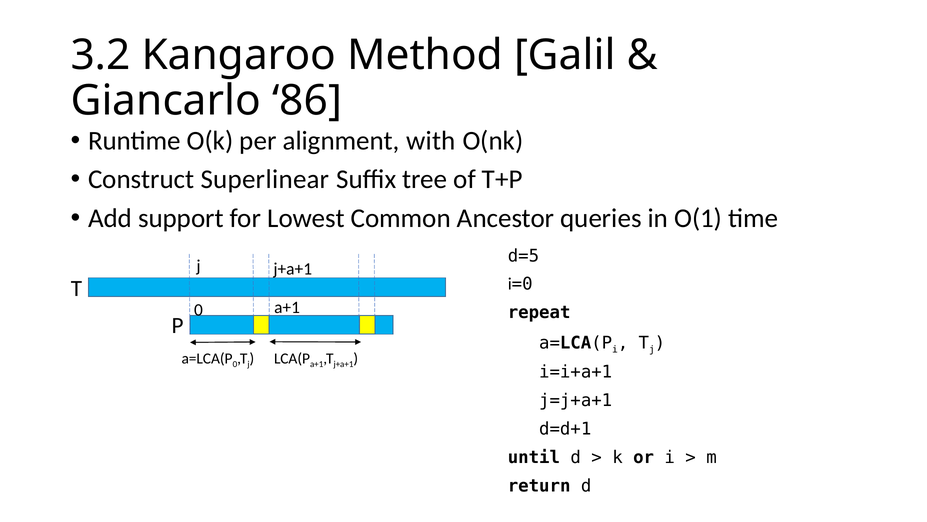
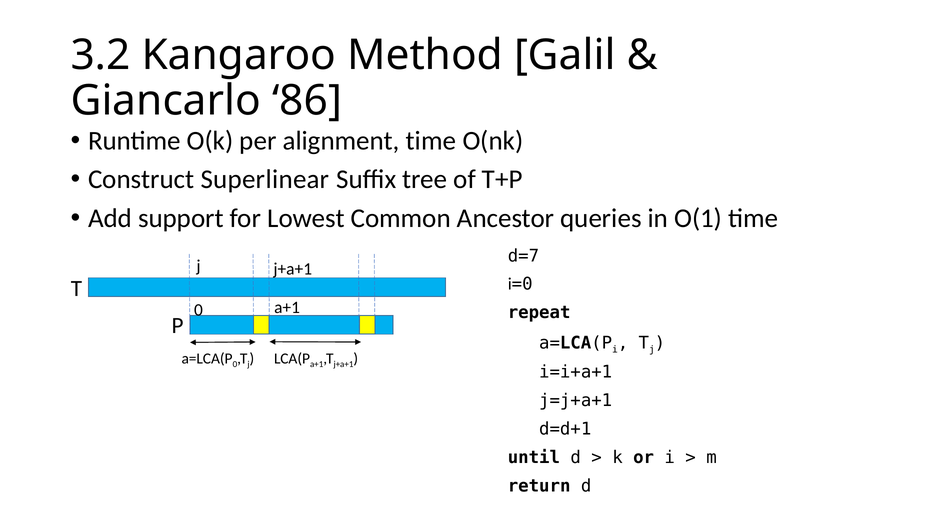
alignment with: with -> time (431, 140)
d=5: d=5 -> d=7 (523, 256)
